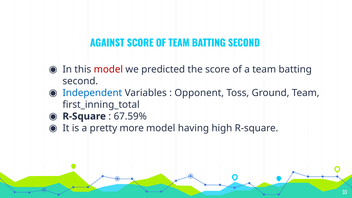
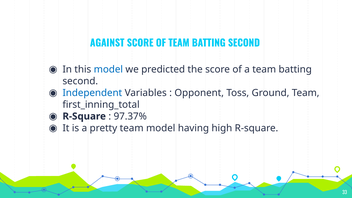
model colour: red -> blue (108, 69)
67.59%: 67.59% -> 97.37% (130, 116)
pretty more: more -> team (132, 128)
